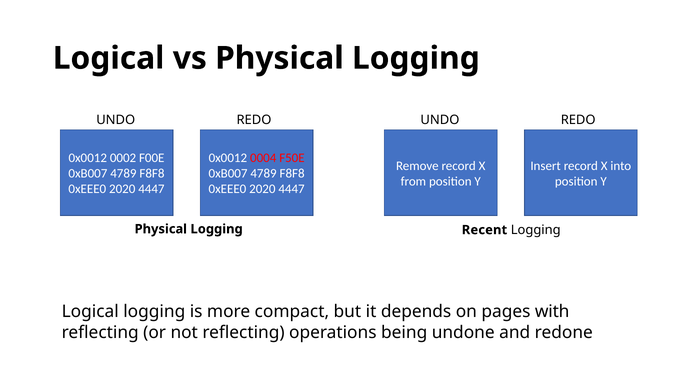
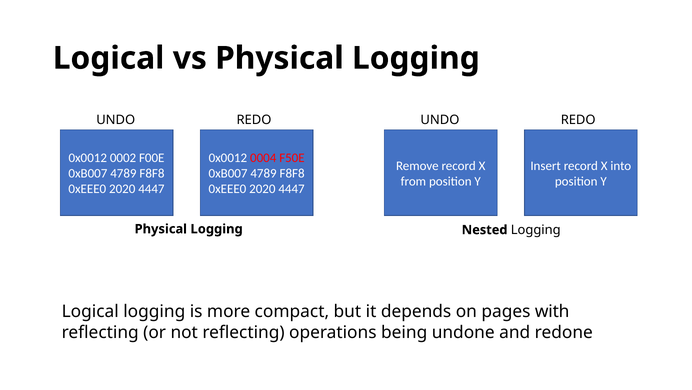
Recent: Recent -> Nested (485, 229)
